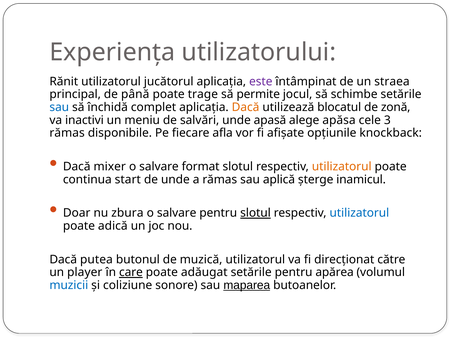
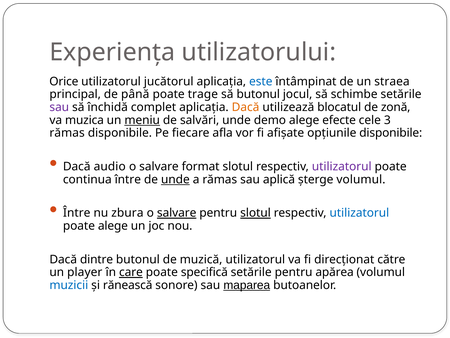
Rănit: Rănit -> Orice (64, 81)
este colour: purple -> blue (261, 81)
să permite: permite -> butonul (258, 94)
sau colour: blue -> purple (59, 107)
inactivi: inactivi -> muzica (84, 120)
meniu underline: none -> present (142, 120)
apasă: apasă -> demo (270, 120)
apăsa: apăsa -> efecte (339, 120)
opțiunile knockback: knockback -> disponibile (391, 133)
mixer: mixer -> audio (110, 166)
utilizatorul colour: orange -> purple (342, 166)
continua start: start -> între (128, 179)
unde underline: none -> present (175, 179)
șterge inamicul: inamicul -> volumul (361, 179)
Doar: Doar -> Între (77, 213)
salvare underline: none -> present (177, 213)
poate adică: adică -> alege (113, 226)
putea: putea -> dintre (97, 259)
adăugat: adăugat -> specifică (204, 272)
coliziune: coliziune -> rănească (128, 285)
